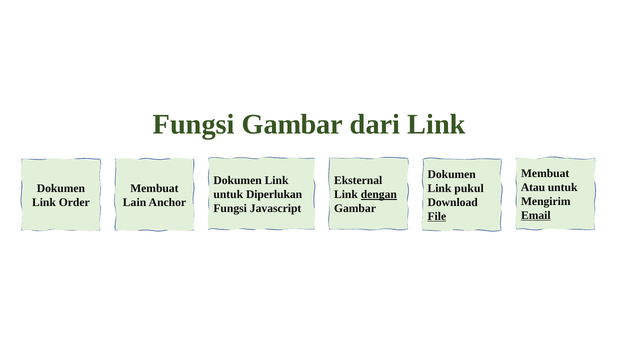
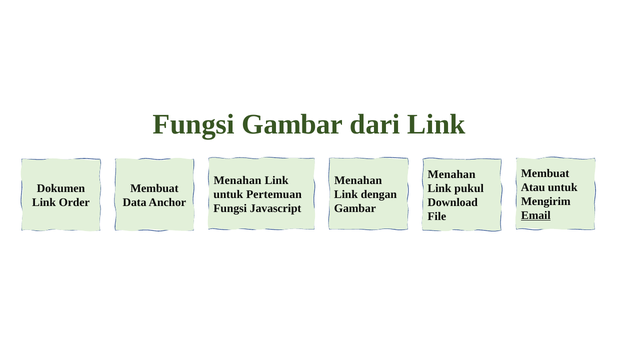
Dokumen: Dokumen -> Menahan (452, 175)
Dokumen: Dokumen -> Menahan (238, 181)
Eksternal: Eksternal -> Menahan (358, 181)
Diperlukan: Diperlukan -> Pertemuan (274, 195)
dengan underline: present -> none (379, 195)
Lain: Lain -> Data (135, 203)
File underline: present -> none (437, 216)
